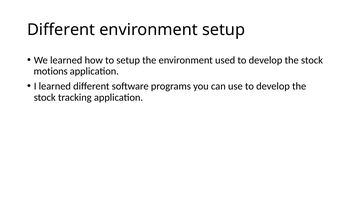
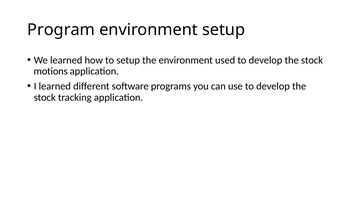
Different: Different -> Program (61, 30)
